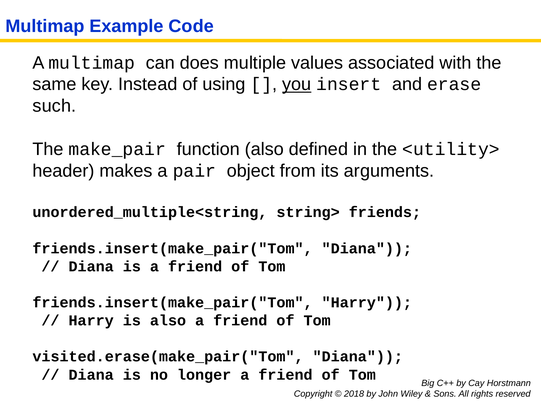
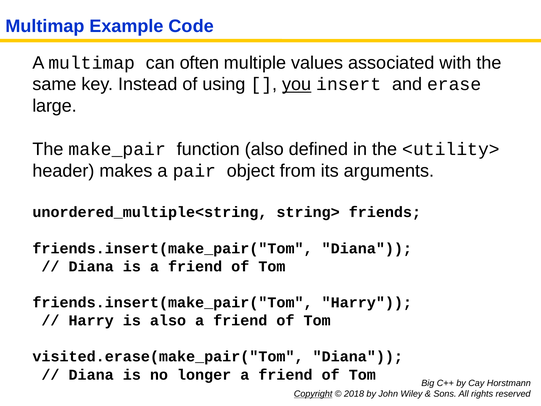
does: does -> often (199, 63)
such: such -> large (55, 106)
Copyright underline: none -> present (313, 394)
